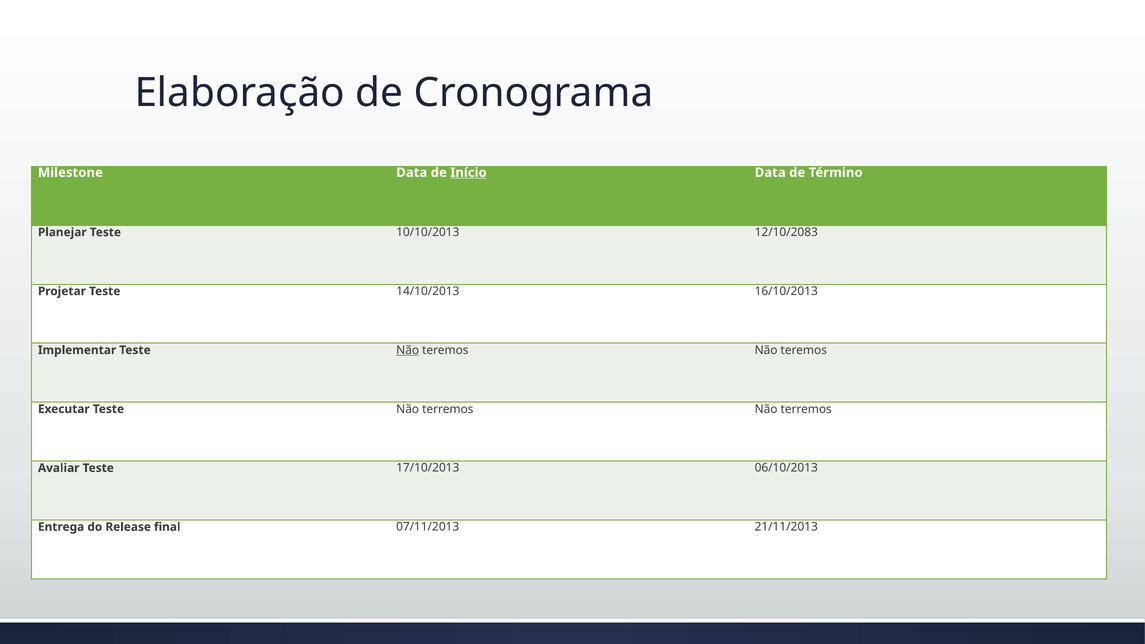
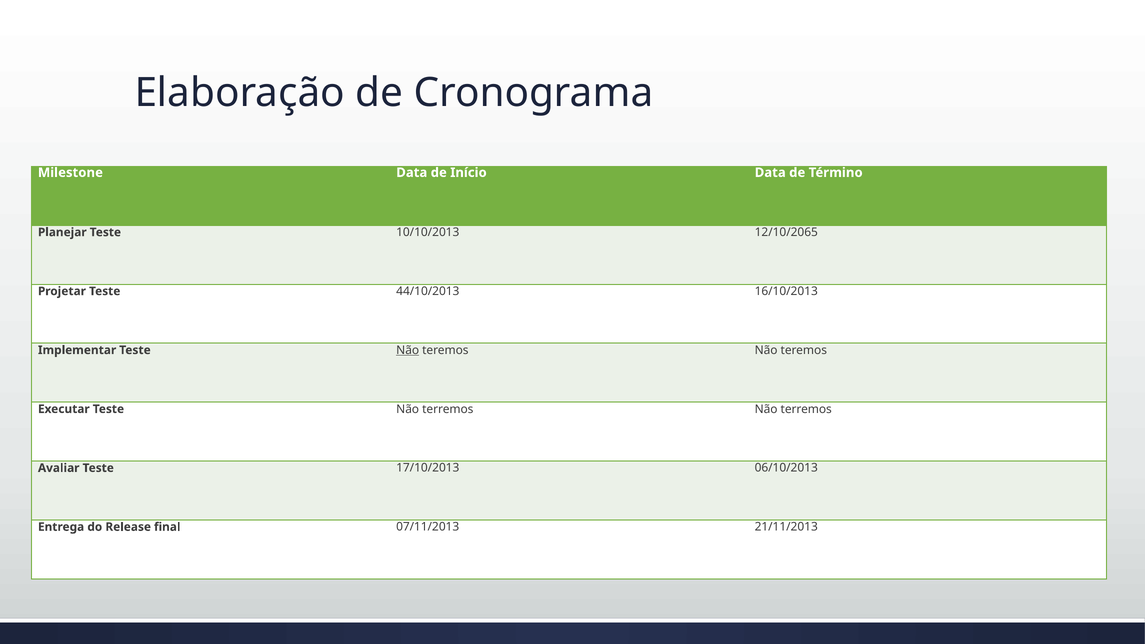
Início underline: present -> none (468, 173)
12/10/2083: 12/10/2083 -> 12/10/2065 (786, 232)
14/10/2013: 14/10/2013 -> 44/10/2013 (428, 291)
